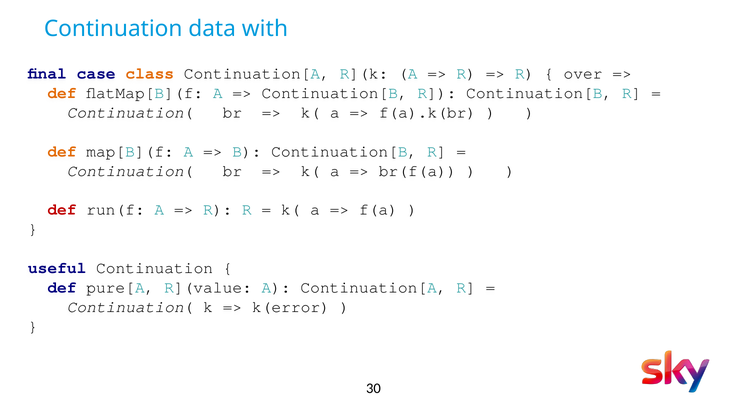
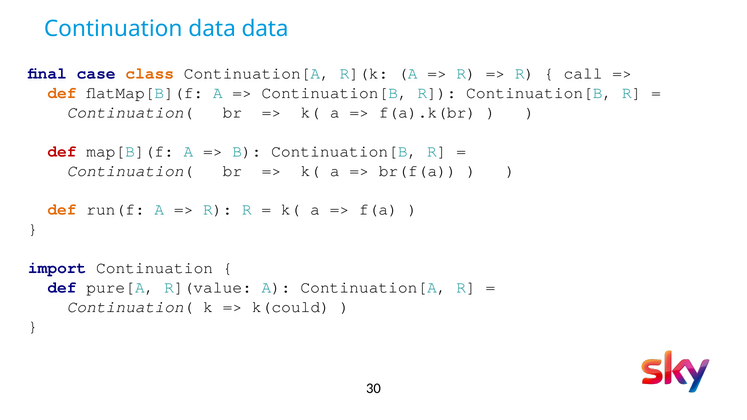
data with: with -> data (265, 29)
over: over -> call (583, 73)
def colour: orange -> red (62, 151)
def colour: red -> orange (62, 210)
useful: useful -> import (57, 268)
k(error: k(error -> k(could (291, 307)
